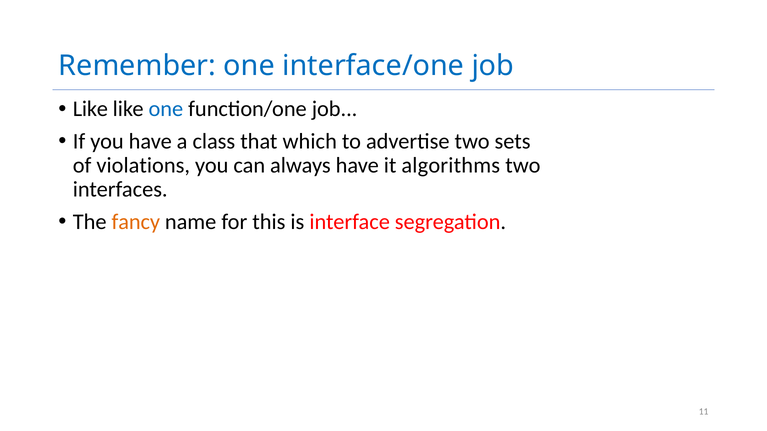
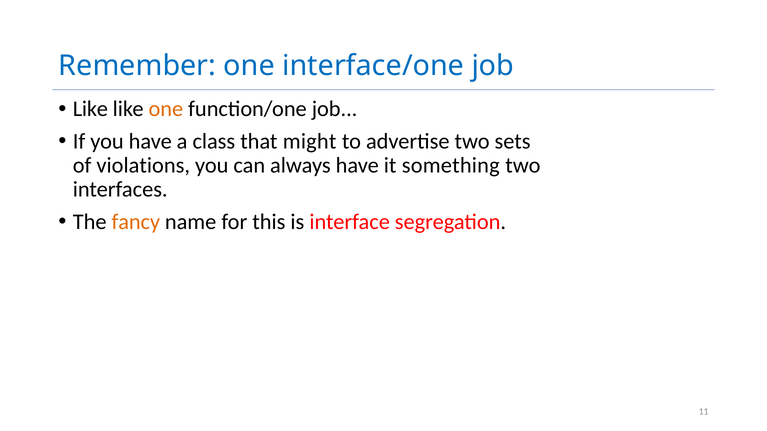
one colour: blue -> orange (166, 109)
which: which -> might (310, 141)
algorithms: algorithms -> something (451, 166)
